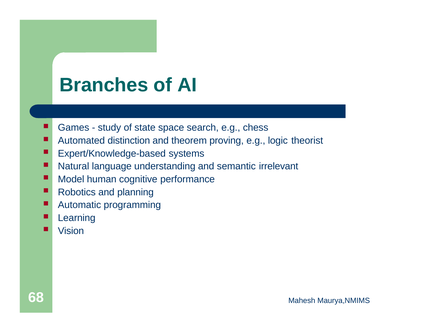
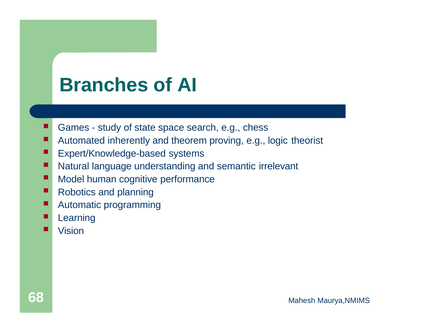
distinction: distinction -> inherently (129, 141)
